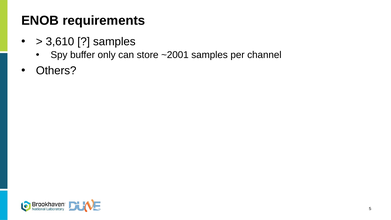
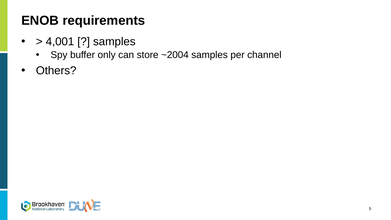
3,610: 3,610 -> 4,001 (60, 42)
~2001: ~2001 -> ~2004 (175, 55)
